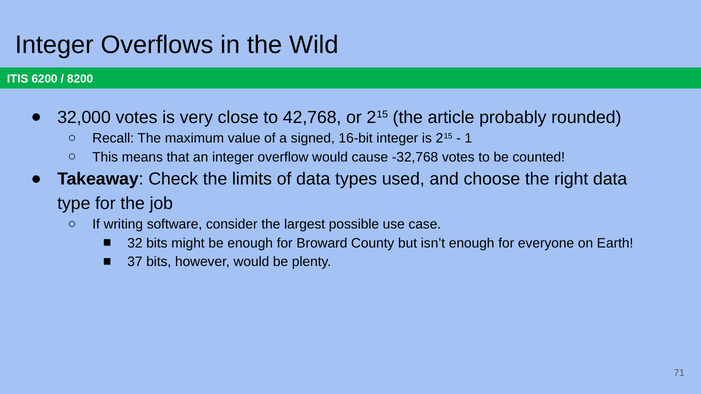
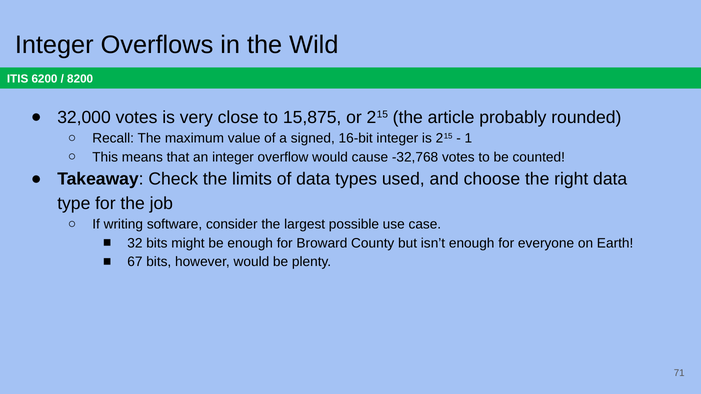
42,768: 42,768 -> 15,875 (312, 117)
37: 37 -> 67 (135, 262)
